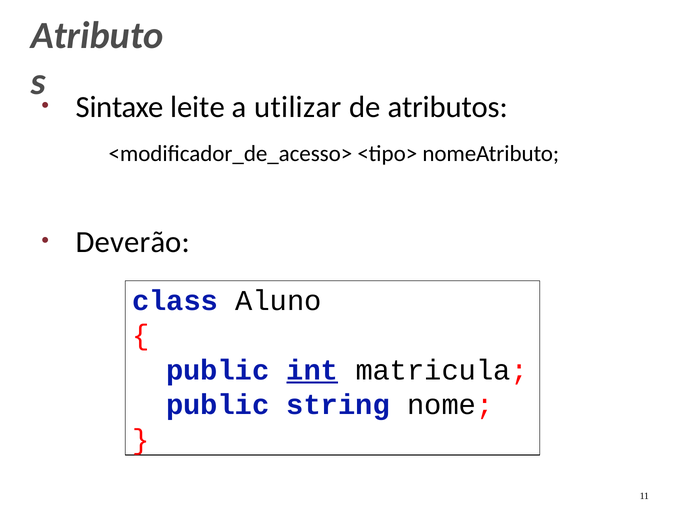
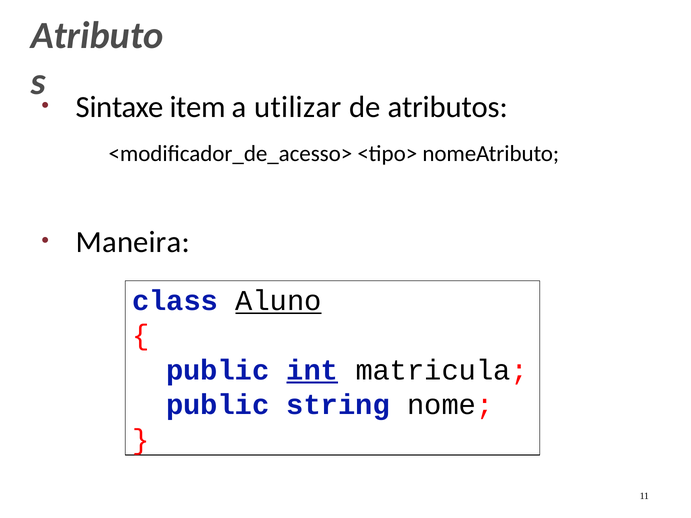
leite: leite -> item (198, 107)
Deverão: Deverão -> Maneira (133, 242)
Aluno underline: none -> present (279, 301)
